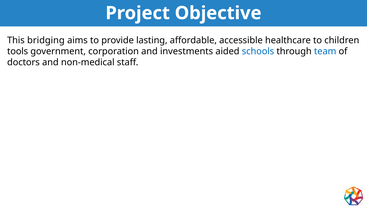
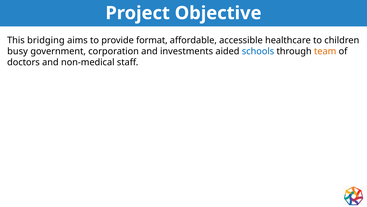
lasting: lasting -> format (152, 40)
tools: tools -> busy (18, 51)
team colour: blue -> orange (325, 51)
